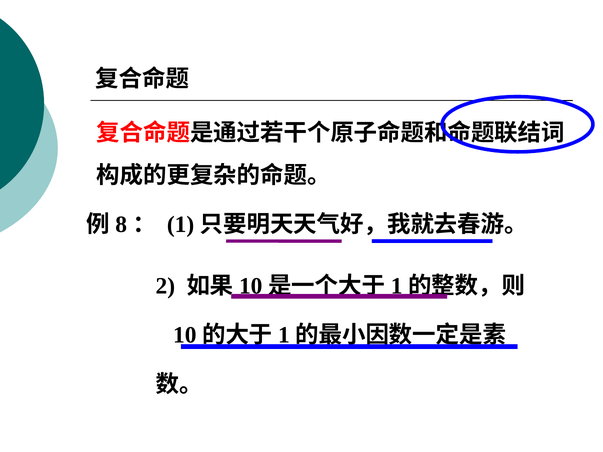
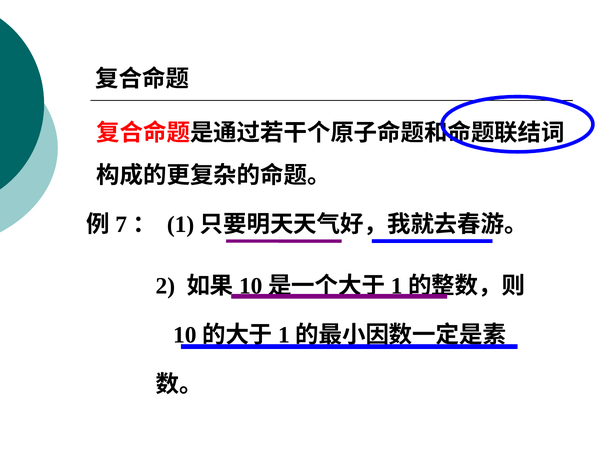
8: 8 -> 7 (121, 225)
